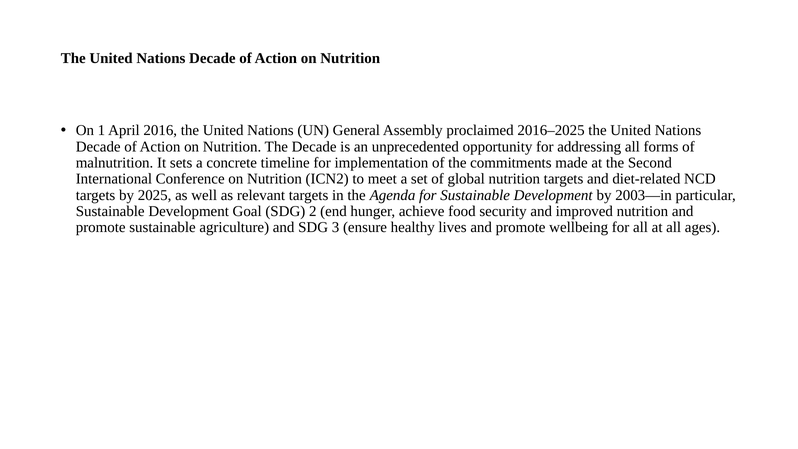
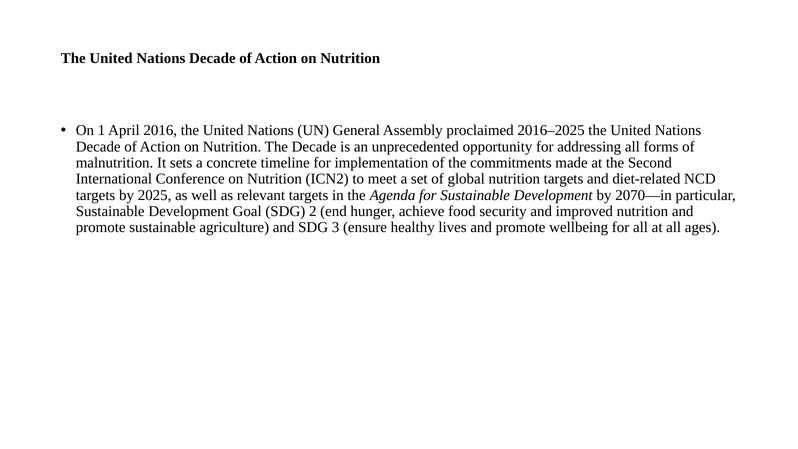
2003—in: 2003—in -> 2070—in (644, 195)
